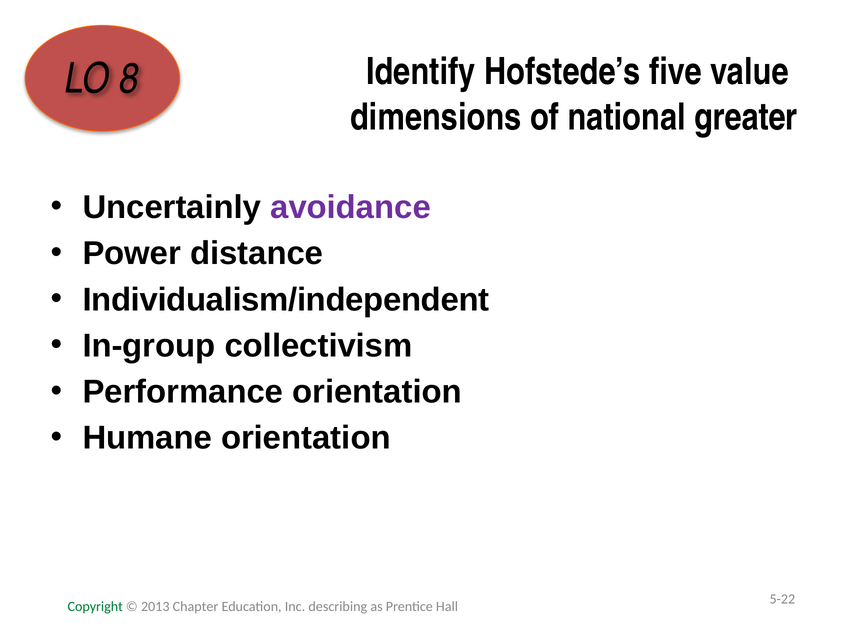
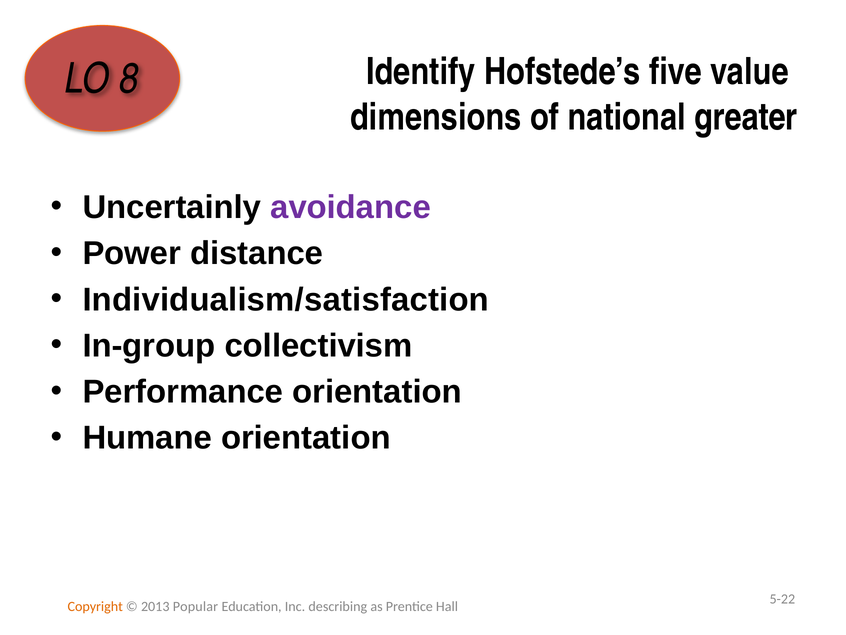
Individualism/independent: Individualism/independent -> Individualism/satisfaction (286, 299)
Copyright colour: green -> orange (95, 606)
Chapter: Chapter -> Popular (195, 606)
